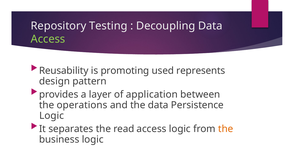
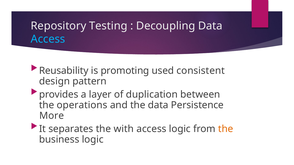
Access colour: light green -> light blue (48, 39)
represents: represents -> consistent (201, 71)
application: application -> duplication (152, 95)
Logic: Logic -> More (52, 116)
read: read -> with (124, 129)
